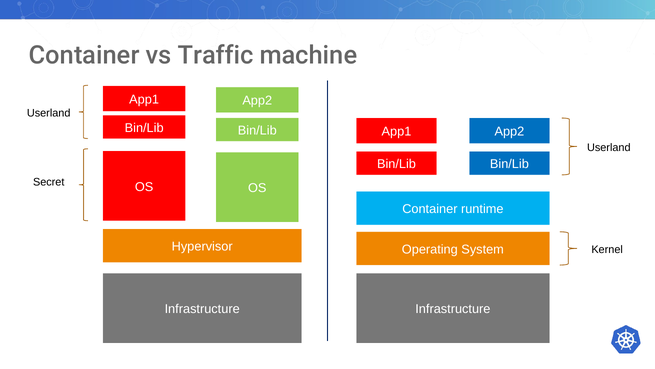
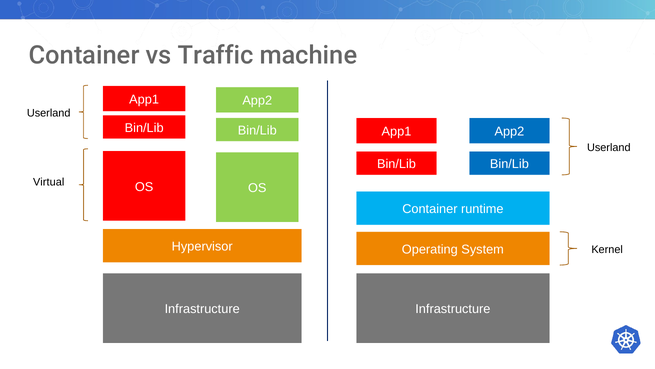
Secret: Secret -> Virtual (49, 182)
